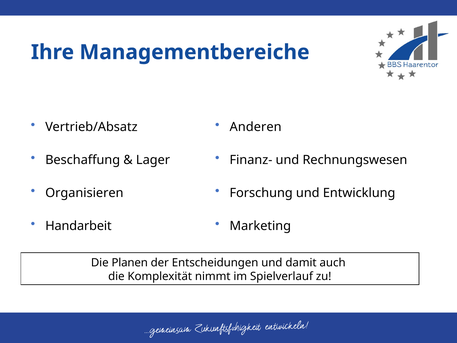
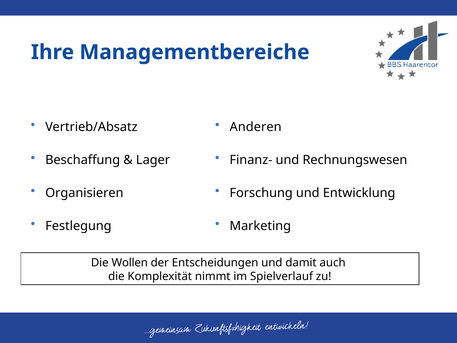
Handarbeit: Handarbeit -> Festlegung (78, 226)
Planen: Planen -> Wollen (130, 262)
